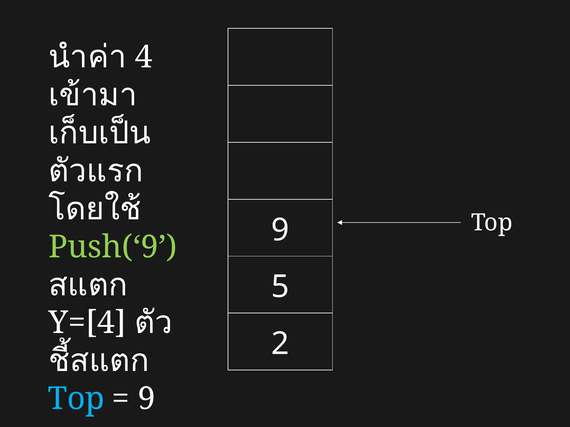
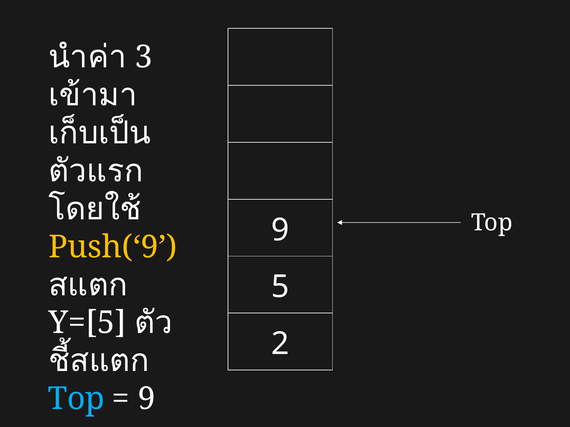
4: 4 -> 3 (144, 57)
Push(‘9 colour: light green -> yellow (113, 247)
Y=[4: Y=[4 -> Y=[5 (87, 323)
